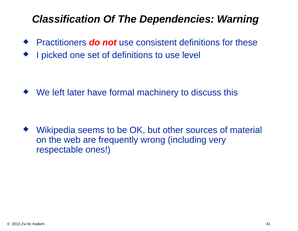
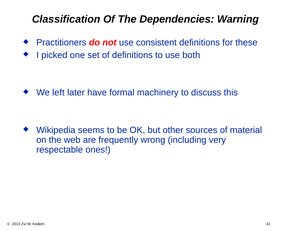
level: level -> both (191, 55)
